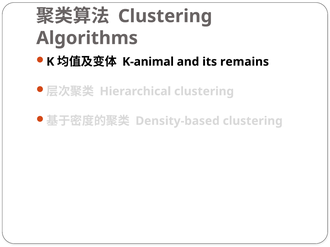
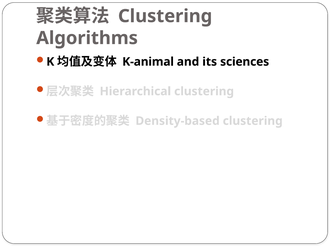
remains: remains -> sciences (245, 62)
